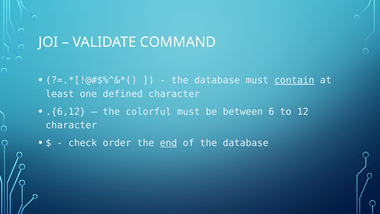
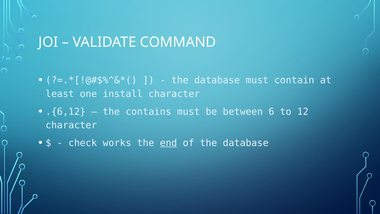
contain underline: present -> none (294, 80)
defined: defined -> install (123, 94)
colorful: colorful -> contains (148, 112)
order: order -> works (117, 143)
